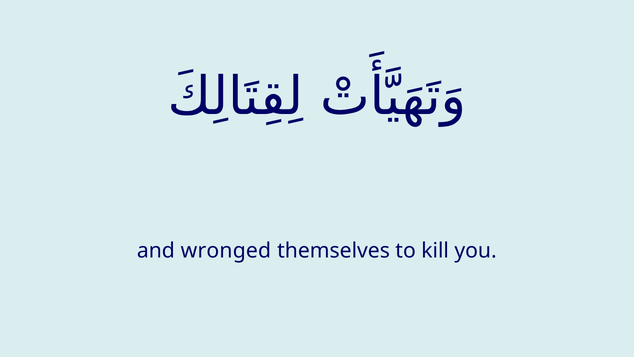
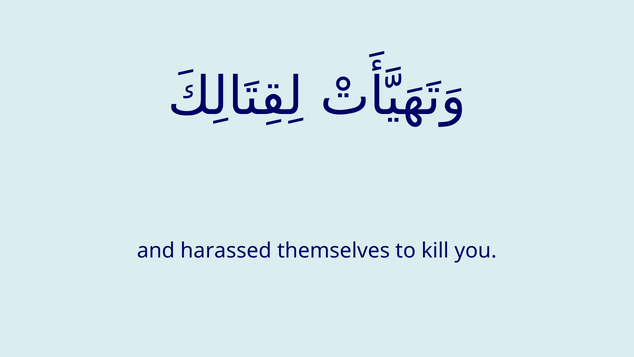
wronged: wronged -> harassed (226, 250)
